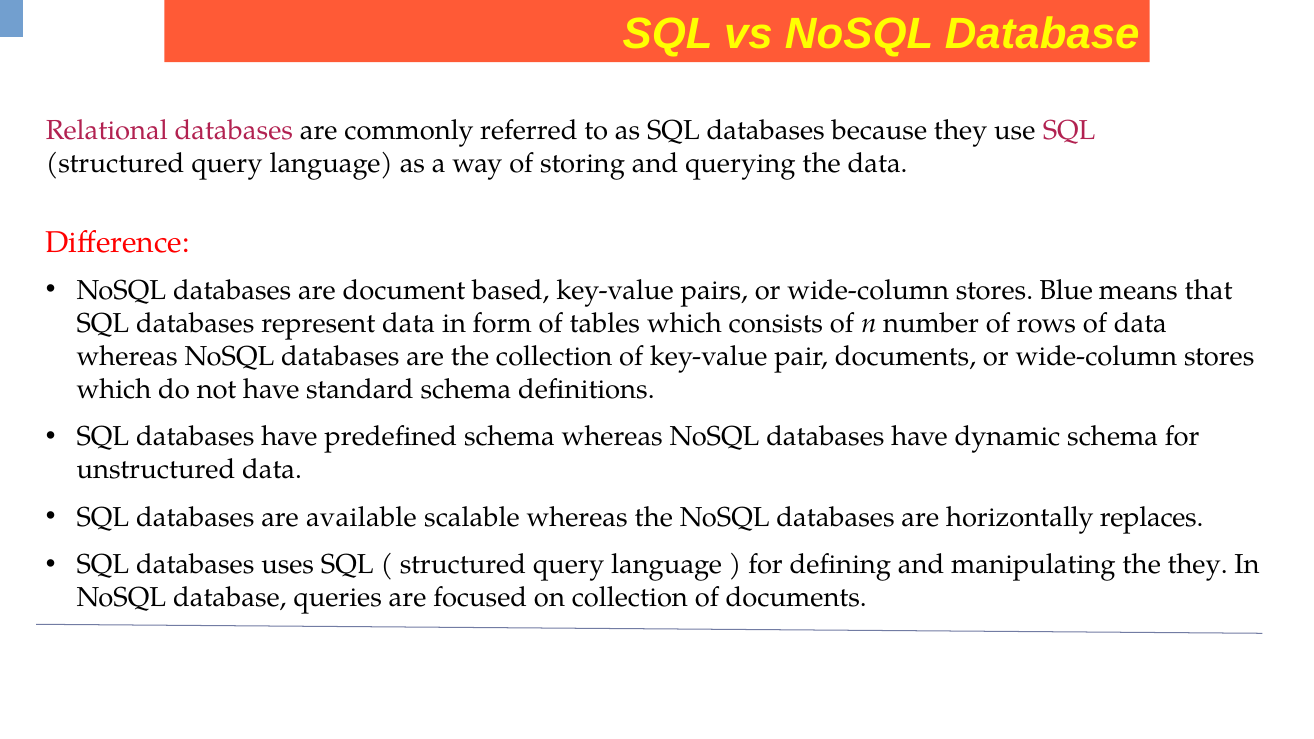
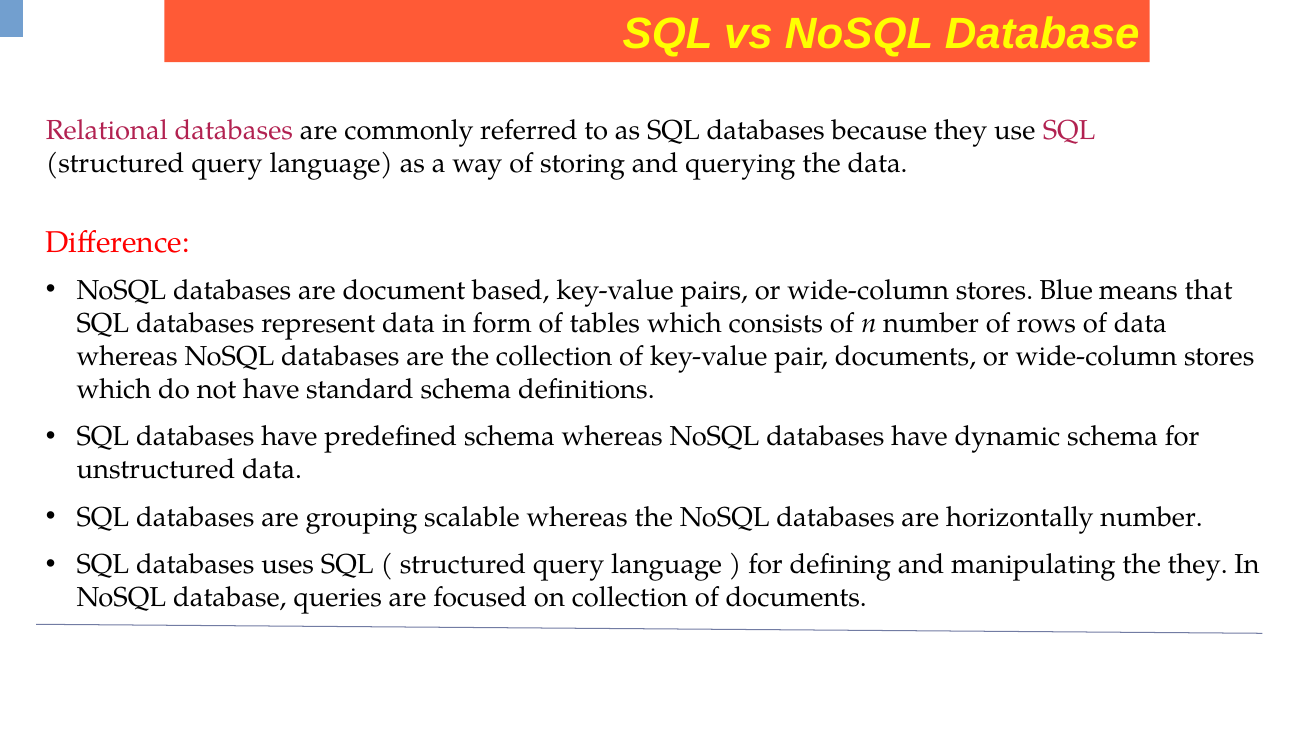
available: available -> grouping (362, 517)
horizontally replaces: replaces -> number (1151, 517)
